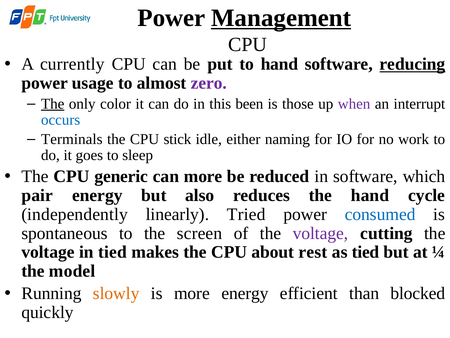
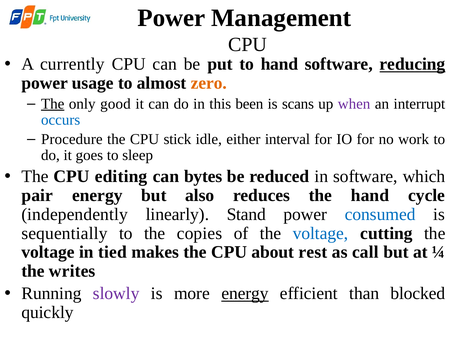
Management underline: present -> none (281, 18)
zero colour: purple -> orange (209, 83)
color: color -> good (115, 104)
those: those -> scans (298, 104)
Terminals: Terminals -> Procedure (72, 139)
naming: naming -> interval (287, 139)
generic: generic -> editing (121, 176)
can more: more -> bytes (203, 176)
Tried: Tried -> Stand (246, 214)
spontaneous: spontaneous -> sequentially (64, 233)
screen: screen -> copies (200, 233)
voltage colour: purple -> blue (321, 233)
as tied: tied -> call (365, 252)
model: model -> writes (72, 271)
slowly colour: orange -> purple (116, 293)
energy underline: none -> present (245, 293)
